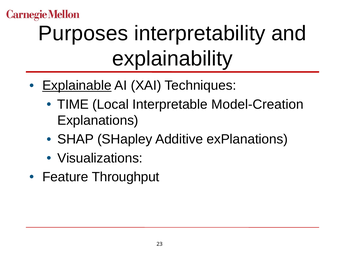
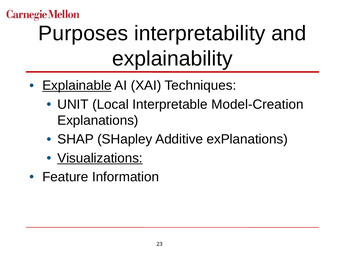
TIME: TIME -> UNIT (73, 104)
Visualizations underline: none -> present (100, 158)
Throughput: Throughput -> Information (126, 177)
